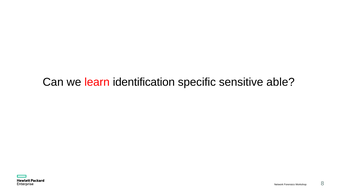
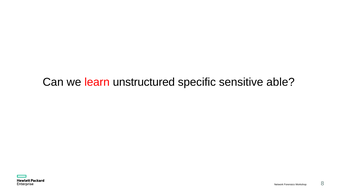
identification: identification -> unstructured (144, 82)
